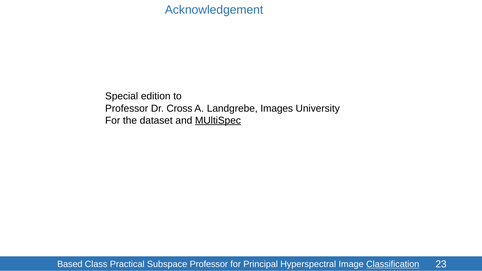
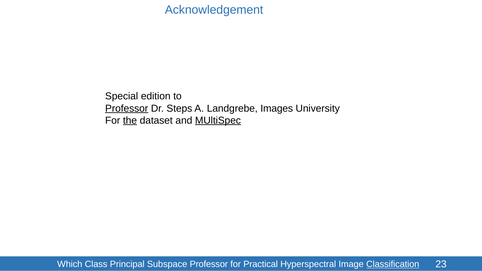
Professor underline: none -> present (127, 108)
Cross: Cross -> Steps (179, 108)
the underline: none -> present (130, 120)
Based: Based -> Which (70, 264)
Practical: Practical -> Principal (127, 264)
Principal: Principal -> Practical (261, 264)
